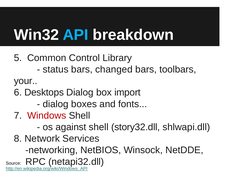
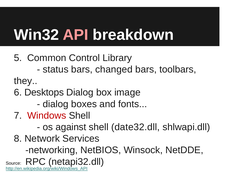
API colour: light blue -> pink (76, 35)
your: your -> they (26, 81)
import: import -> image (127, 93)
story32.dll: story32.dll -> date32.dll (136, 127)
